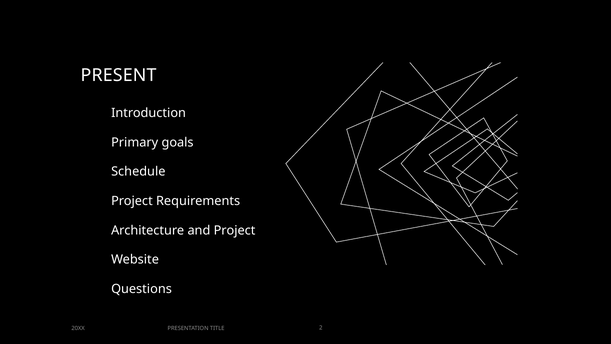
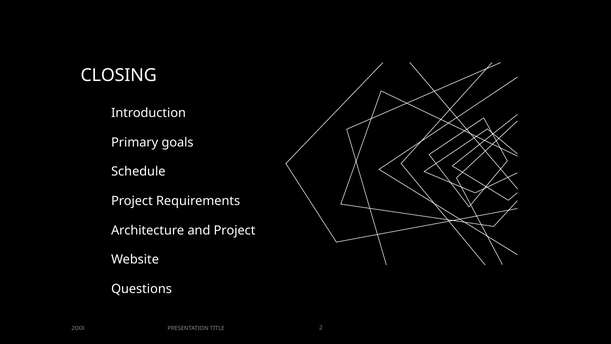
PRESENT: PRESENT -> CLOSING (119, 75)
